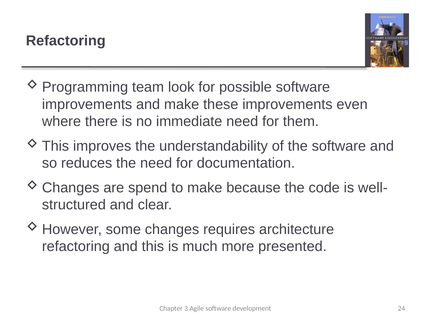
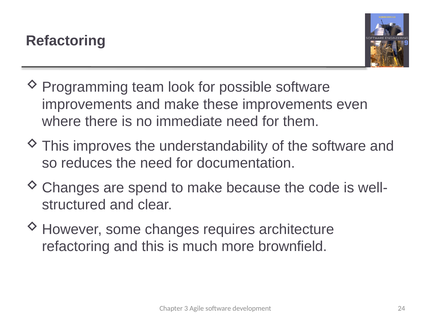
presented: presented -> brownfield (293, 247)
